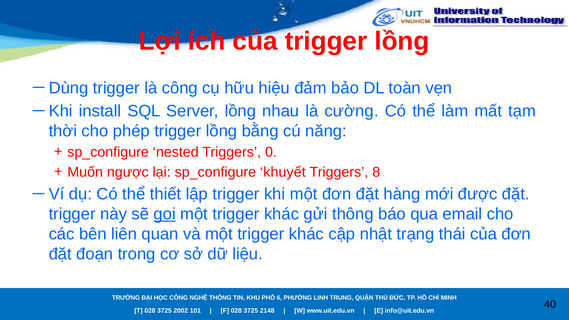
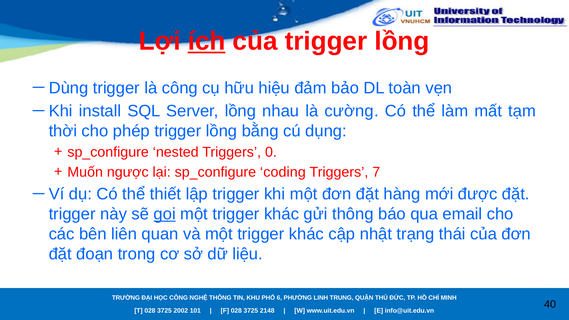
ích underline: none -> present (207, 41)
năng: năng -> dụng (326, 131)
khuyết: khuyết -> coding (283, 172)
8: 8 -> 7 (376, 172)
